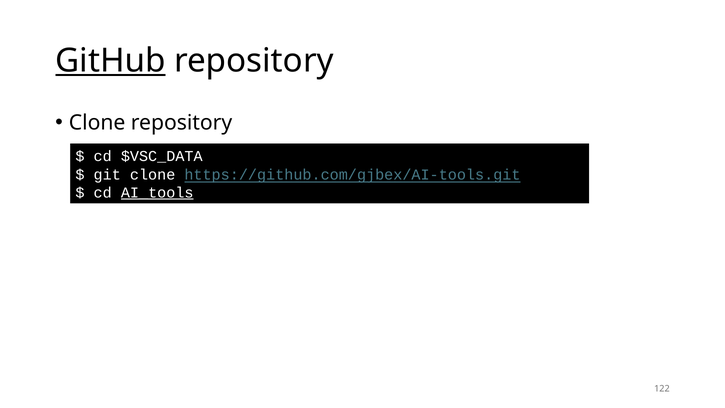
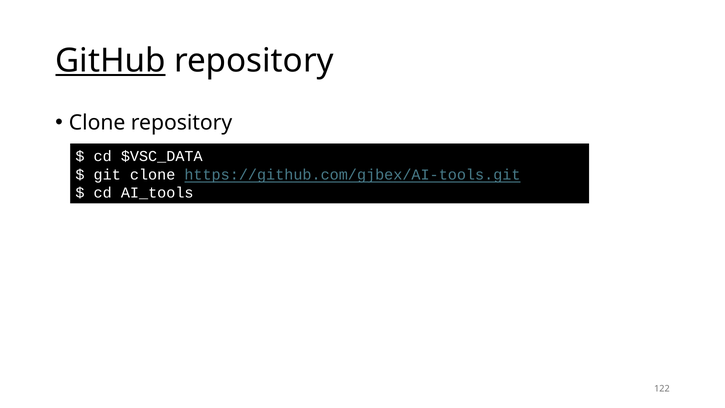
AI_tools underline: present -> none (157, 193)
